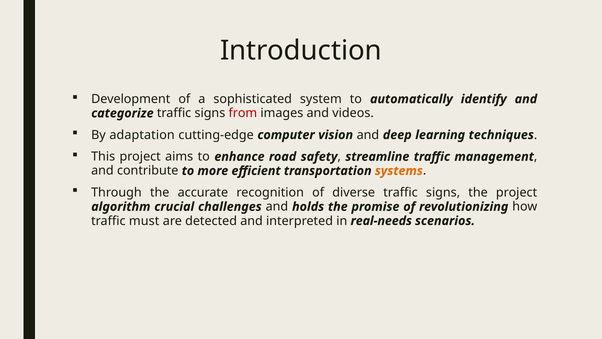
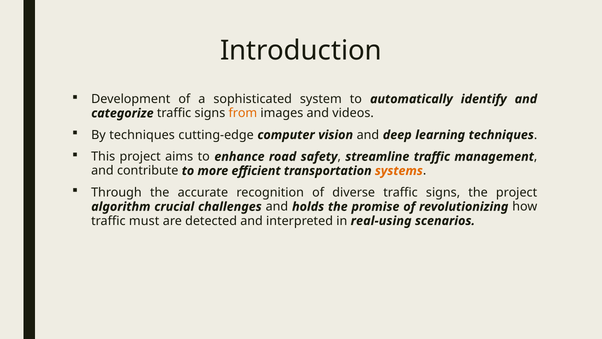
from colour: red -> orange (243, 113)
By adaptation: adaptation -> techniques (142, 135)
real-needs: real-needs -> real-using (381, 221)
